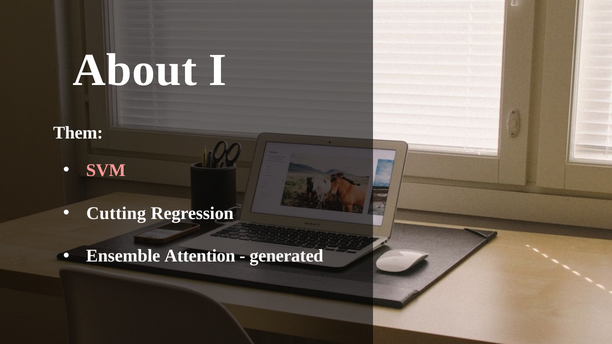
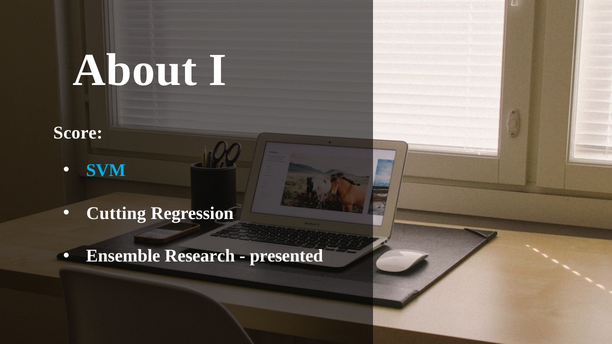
Them: Them -> Score (78, 133)
SVM colour: pink -> light blue (106, 171)
Attention: Attention -> Research (200, 256)
generated: generated -> presented (286, 256)
